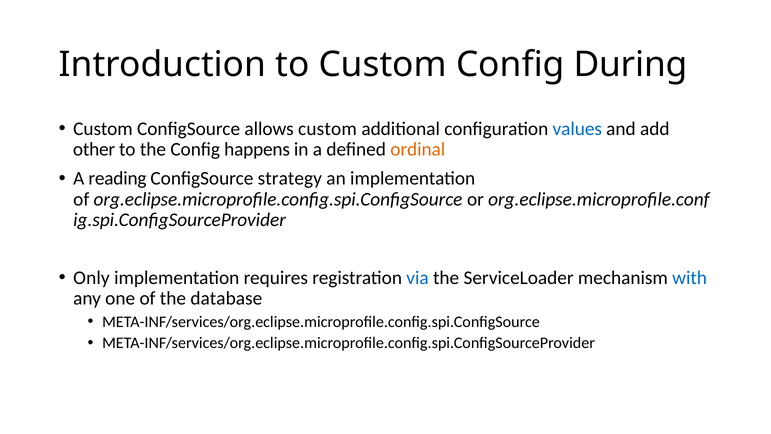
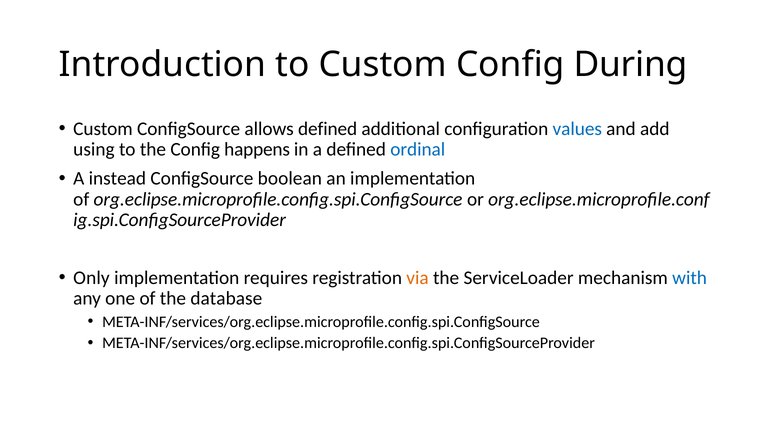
allows custom: custom -> defined (328, 129)
other: other -> using (94, 149)
ordinal colour: orange -> blue (418, 149)
reading: reading -> instead (117, 178)
strategy: strategy -> boolean (290, 178)
via colour: blue -> orange (418, 278)
